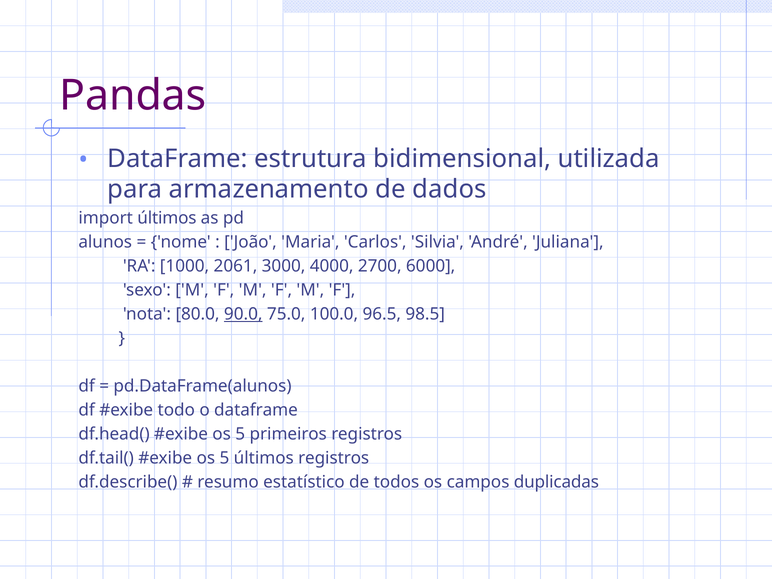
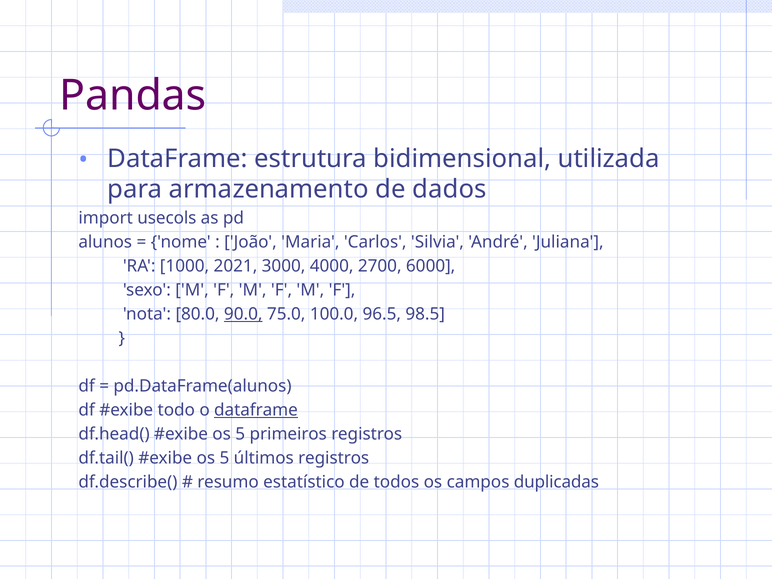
import últimos: últimos -> usecols (167, 218)
2061: 2061 -> 2021 (235, 266)
dataframe underline: none -> present (256, 410)
